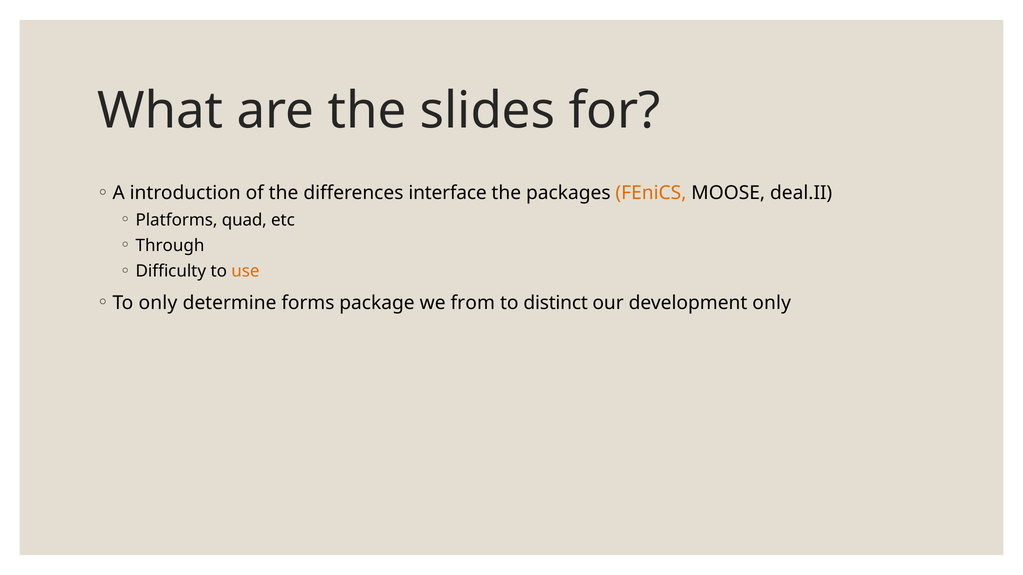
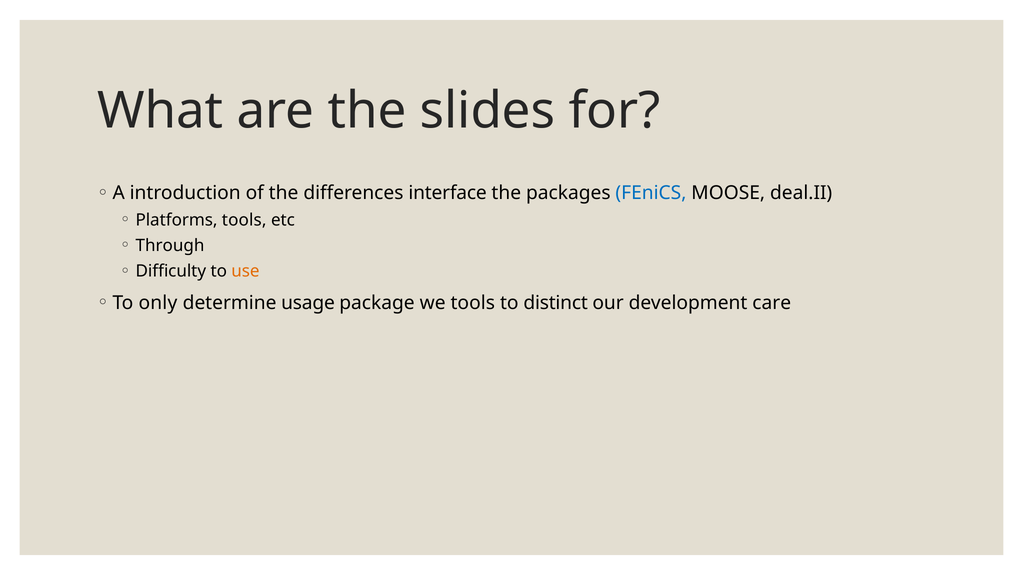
FEniCS colour: orange -> blue (651, 193)
Platforms quad: quad -> tools (244, 220)
forms: forms -> usage (308, 303)
we from: from -> tools (473, 303)
development only: only -> care (772, 303)
